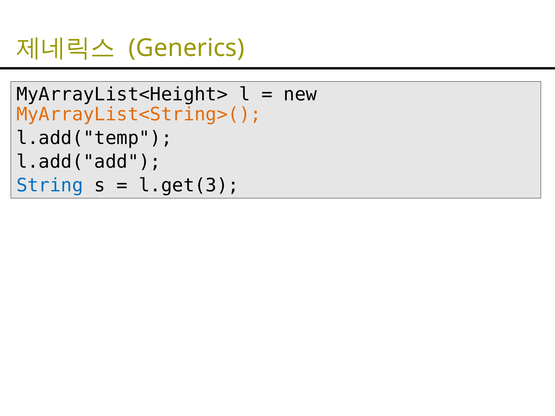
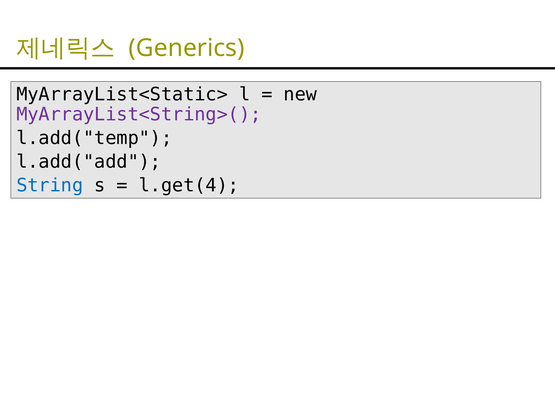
MyArrayList<Height>: MyArrayList<Height> -> MyArrayList<Static> (122, 94)
MyArrayList<String>( colour: orange -> purple (139, 114)
l.get(3: l.get(3 -> l.get(4 (189, 186)
